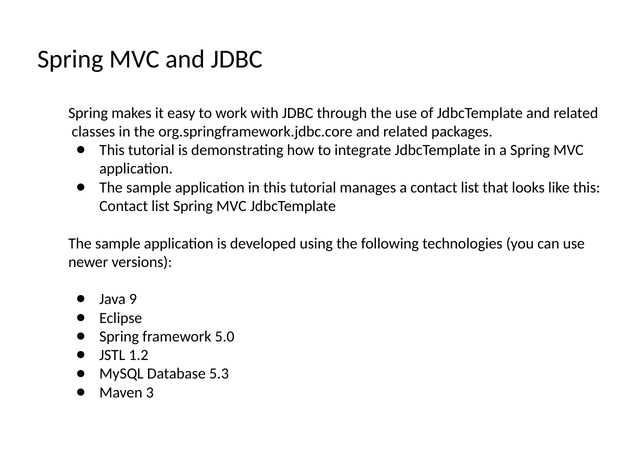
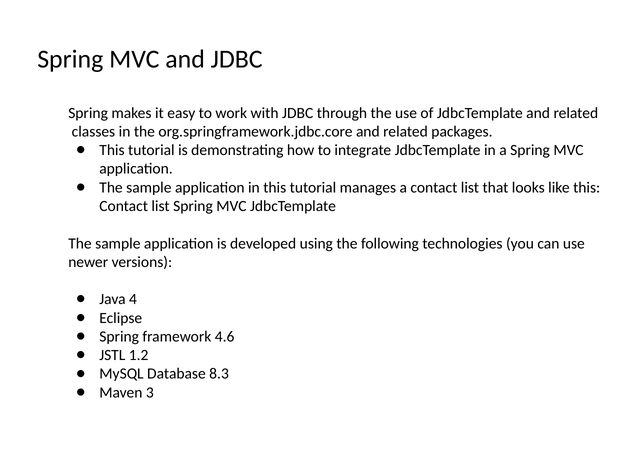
9: 9 -> 4 (133, 299)
5.0: 5.0 -> 4.6 (225, 336)
5.3: 5.3 -> 8.3 (219, 374)
